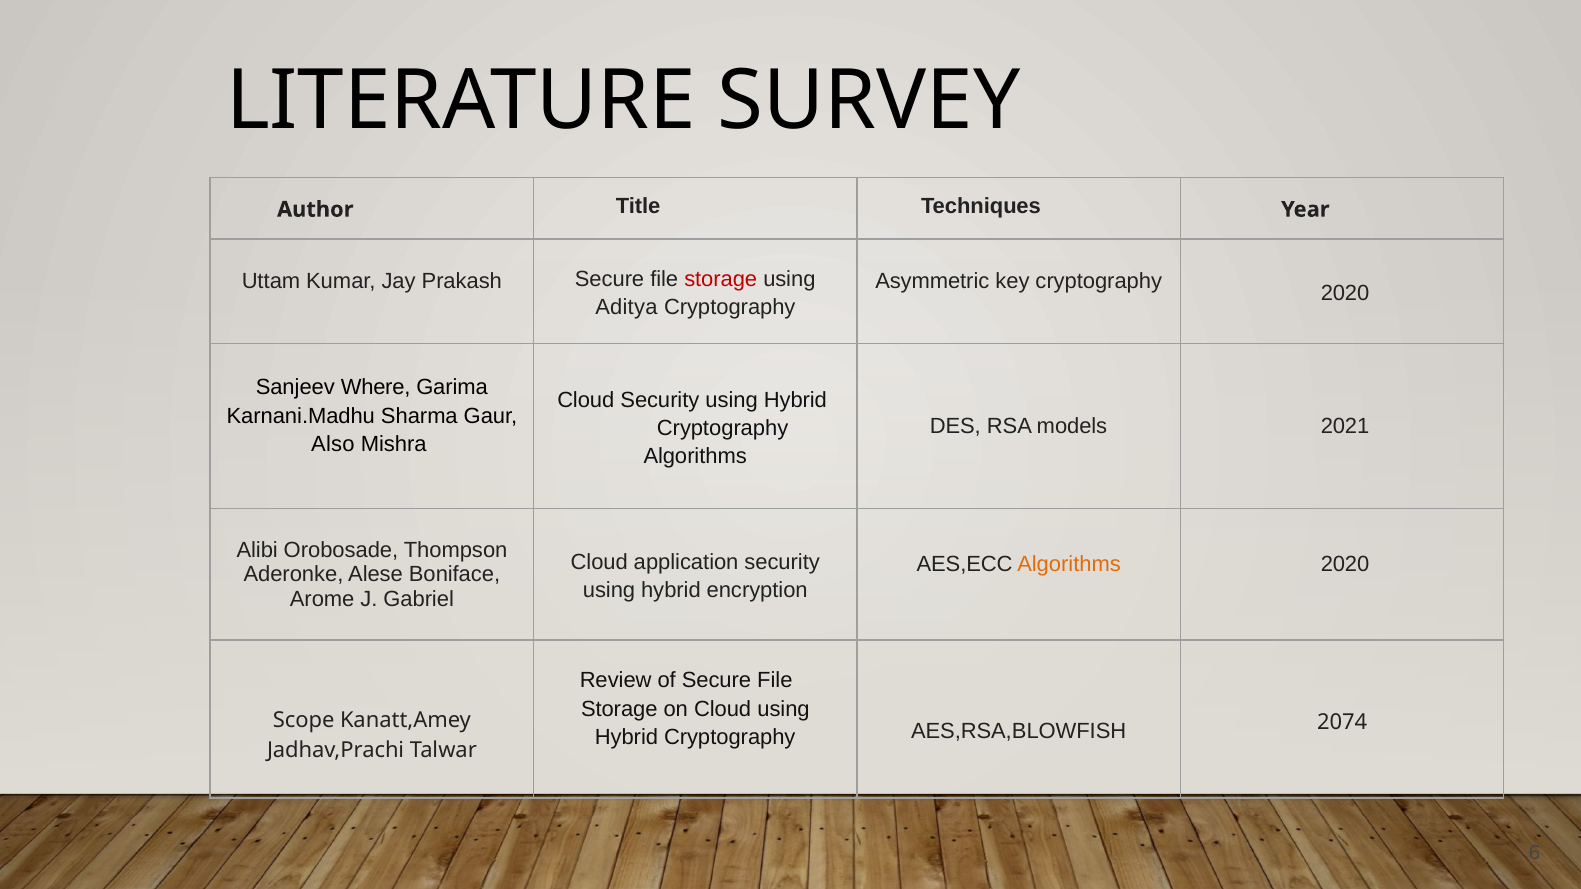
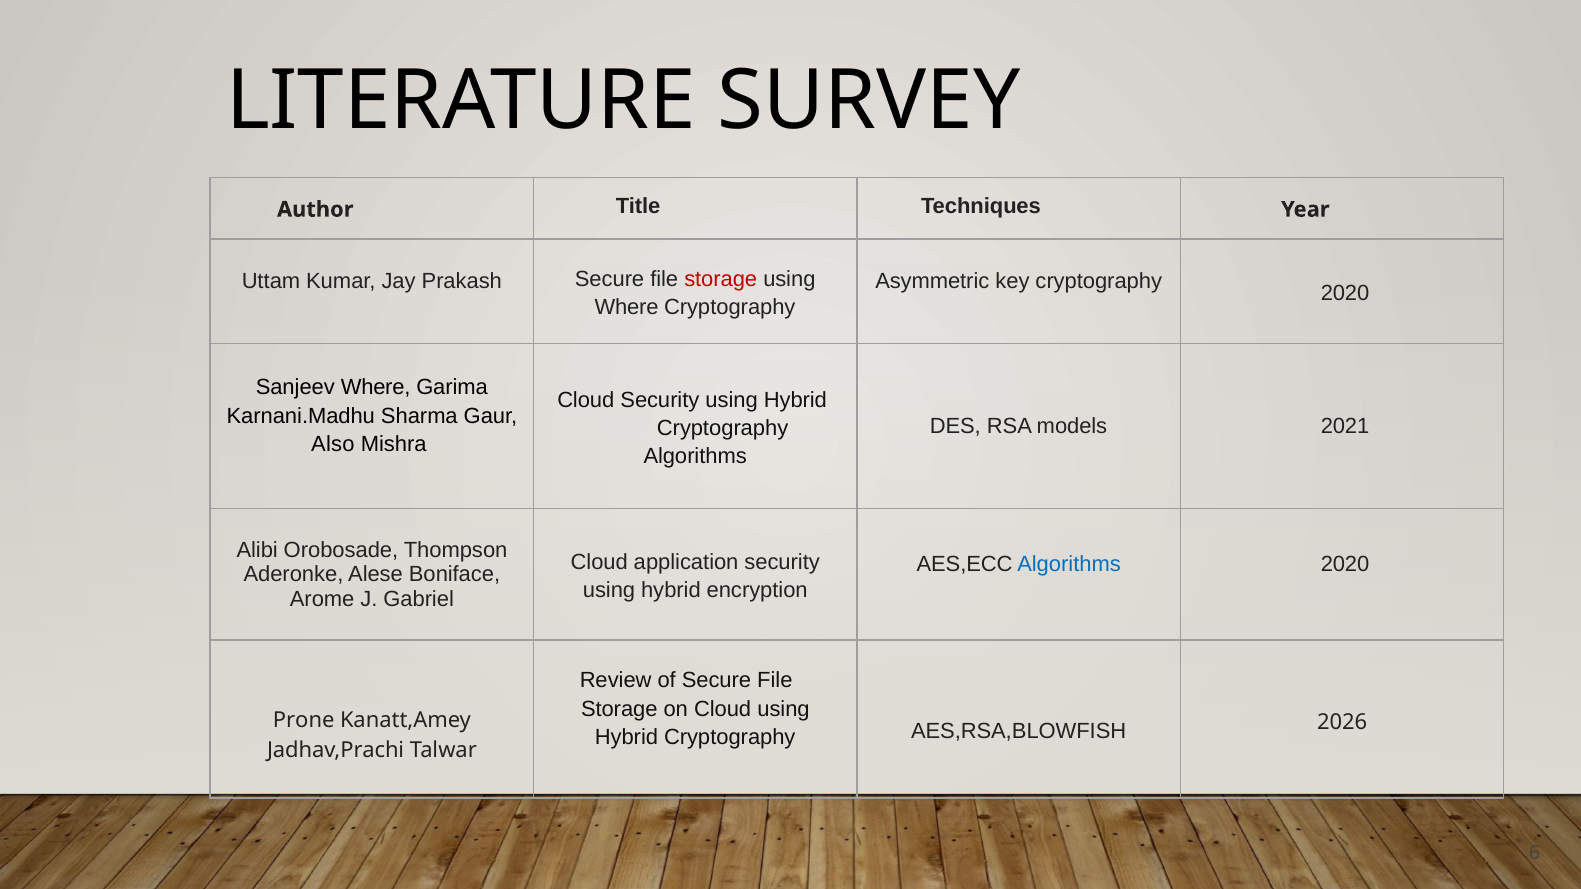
Aditya: Aditya -> Where (627, 307)
Algorithms colour: orange -> blue (1069, 564)
Scope: Scope -> Prone (304, 721)
2074: 2074 -> 2026 (1342, 723)
